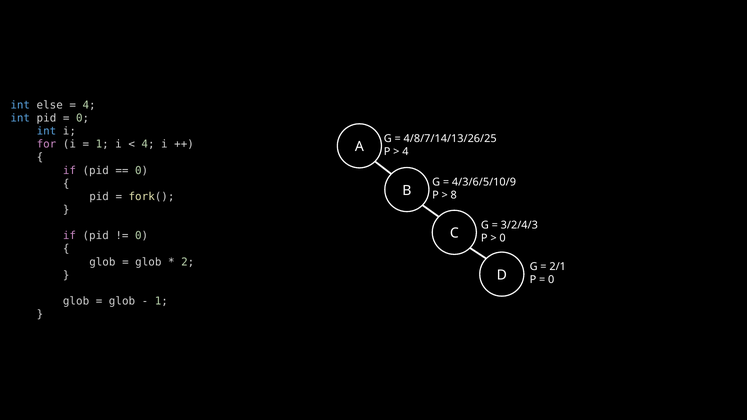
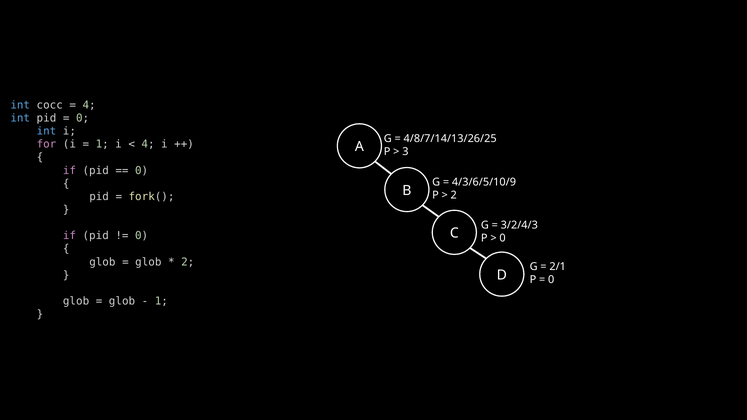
else: else -> cocc (50, 105)
4: 4 -> 3 (405, 152)
8: 8 -> 2 (454, 195)
